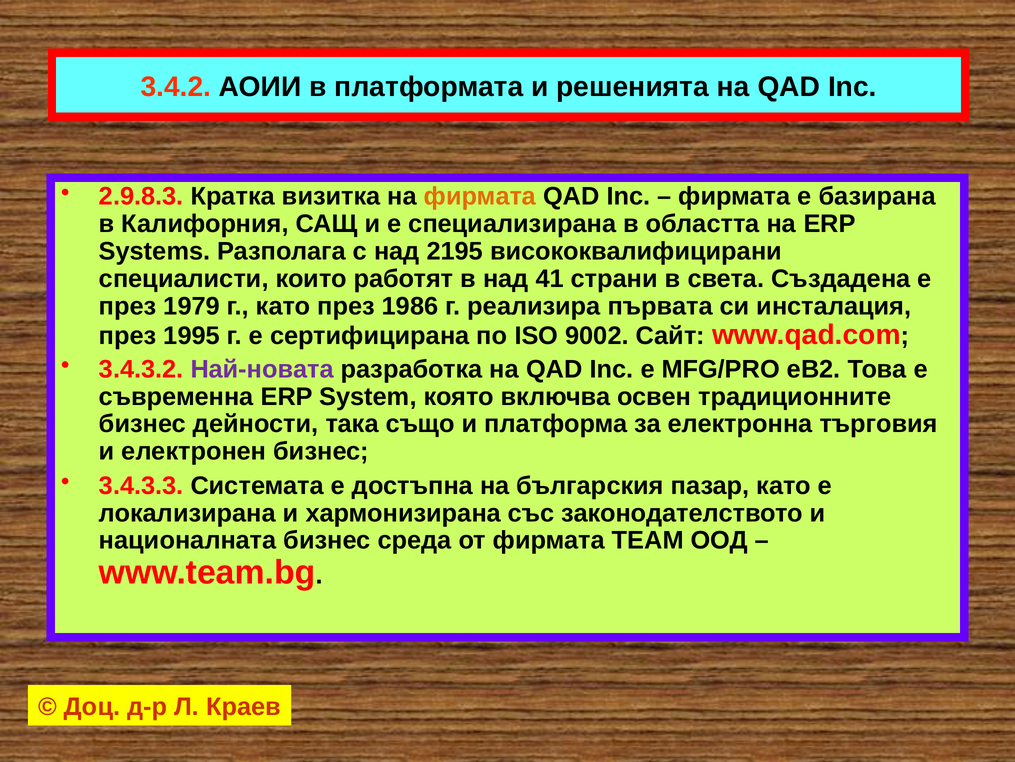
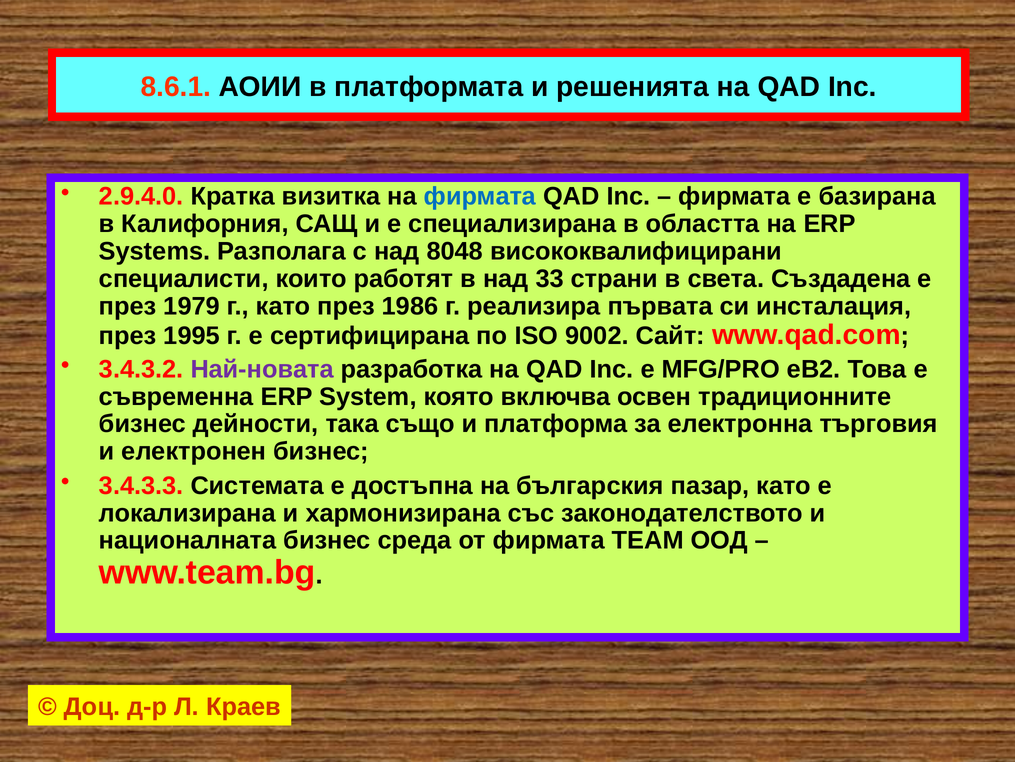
3.4.2: 3.4.2 -> 8.6.1 (176, 87)
2.9.8.3: 2.9.8.3 -> 2.9.4.0 (141, 196)
фирмата colour: orange -> blue (480, 196)
2195: 2195 -> 8048 (455, 251)
41: 41 -> 33 (550, 279)
